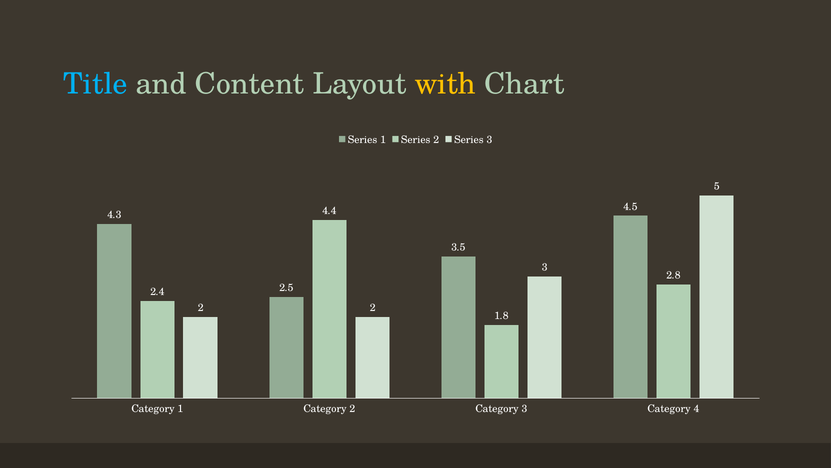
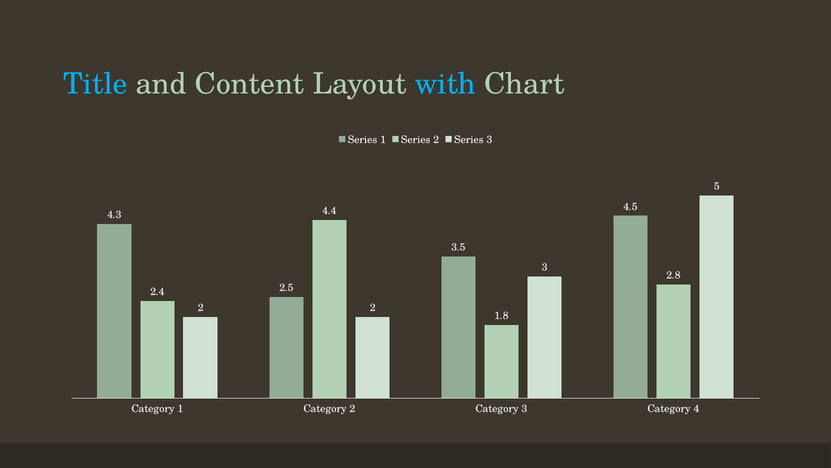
with colour: yellow -> light blue (445, 84)
